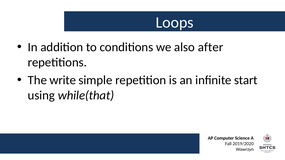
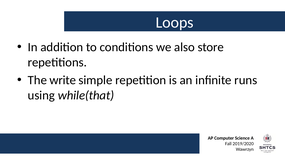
after: after -> store (211, 47)
start: start -> runs (246, 80)
